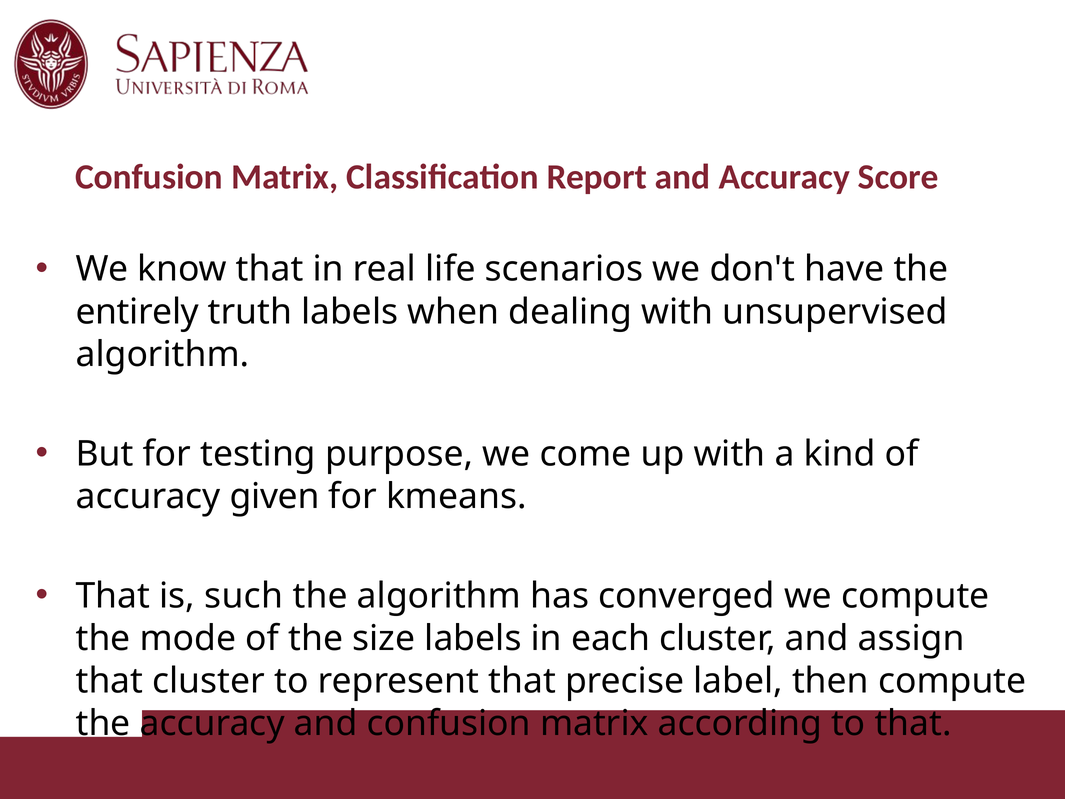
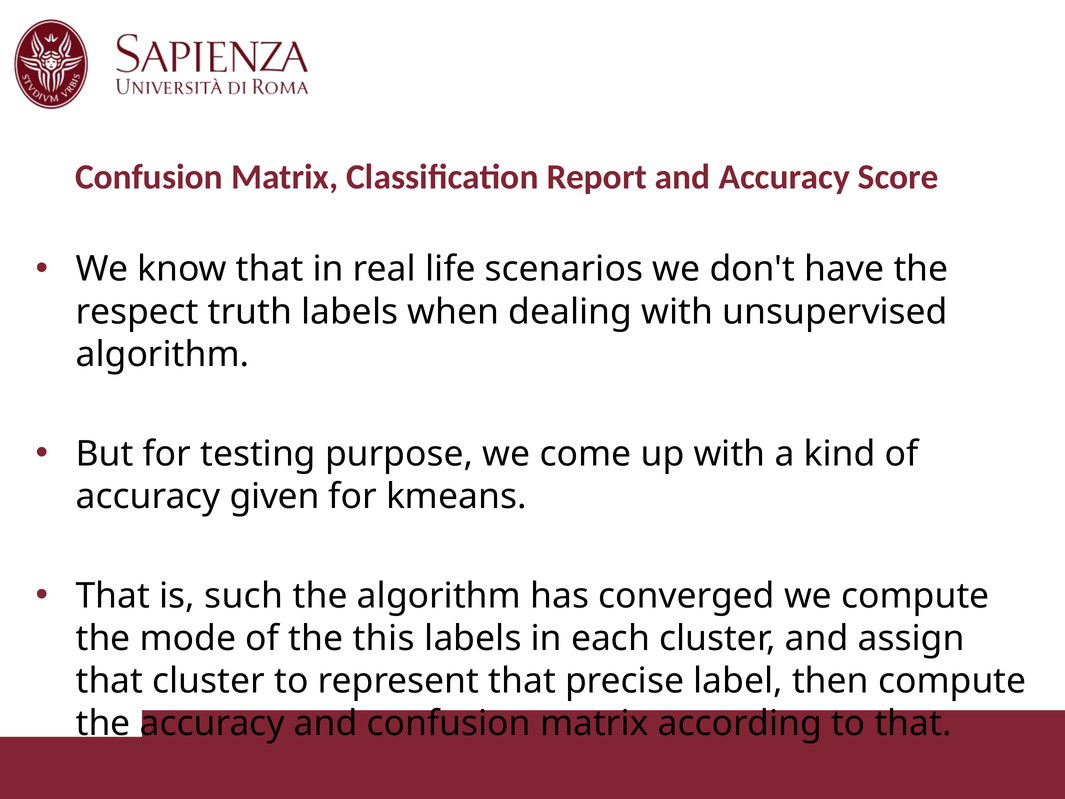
entirely: entirely -> respect (137, 312)
size: size -> this (384, 638)
